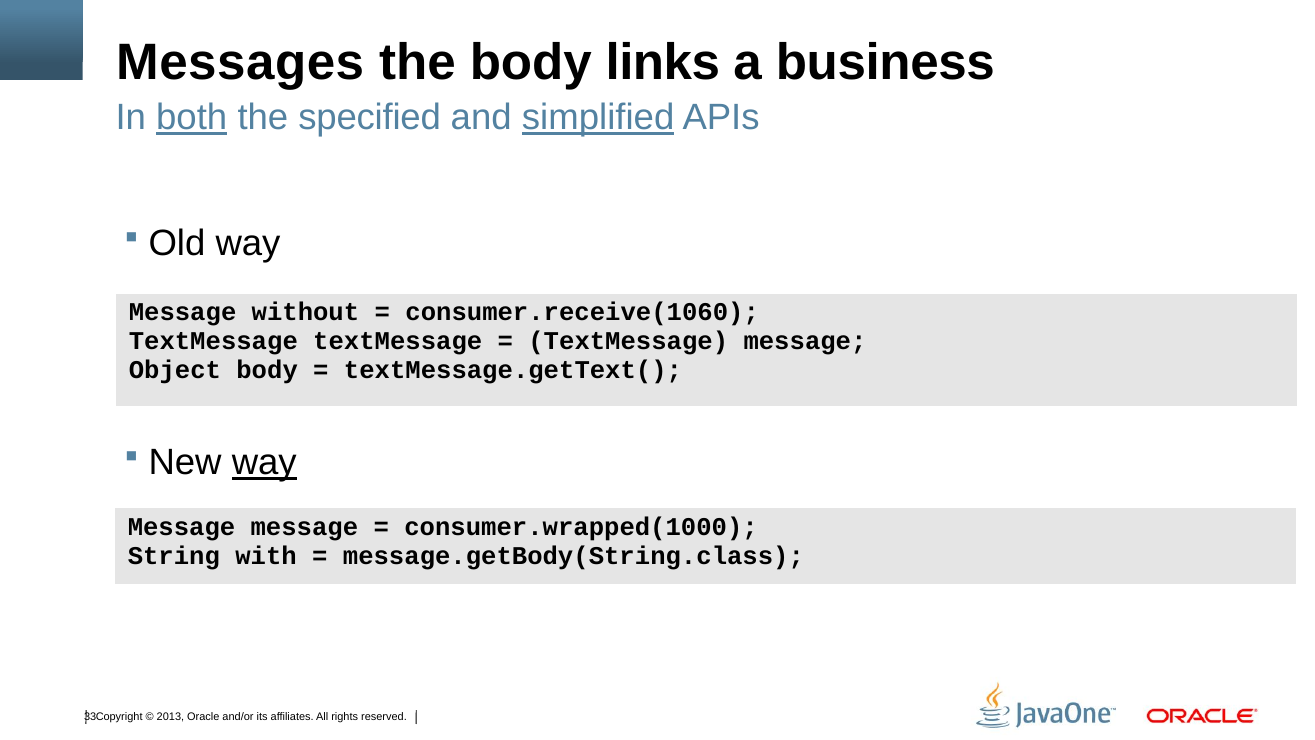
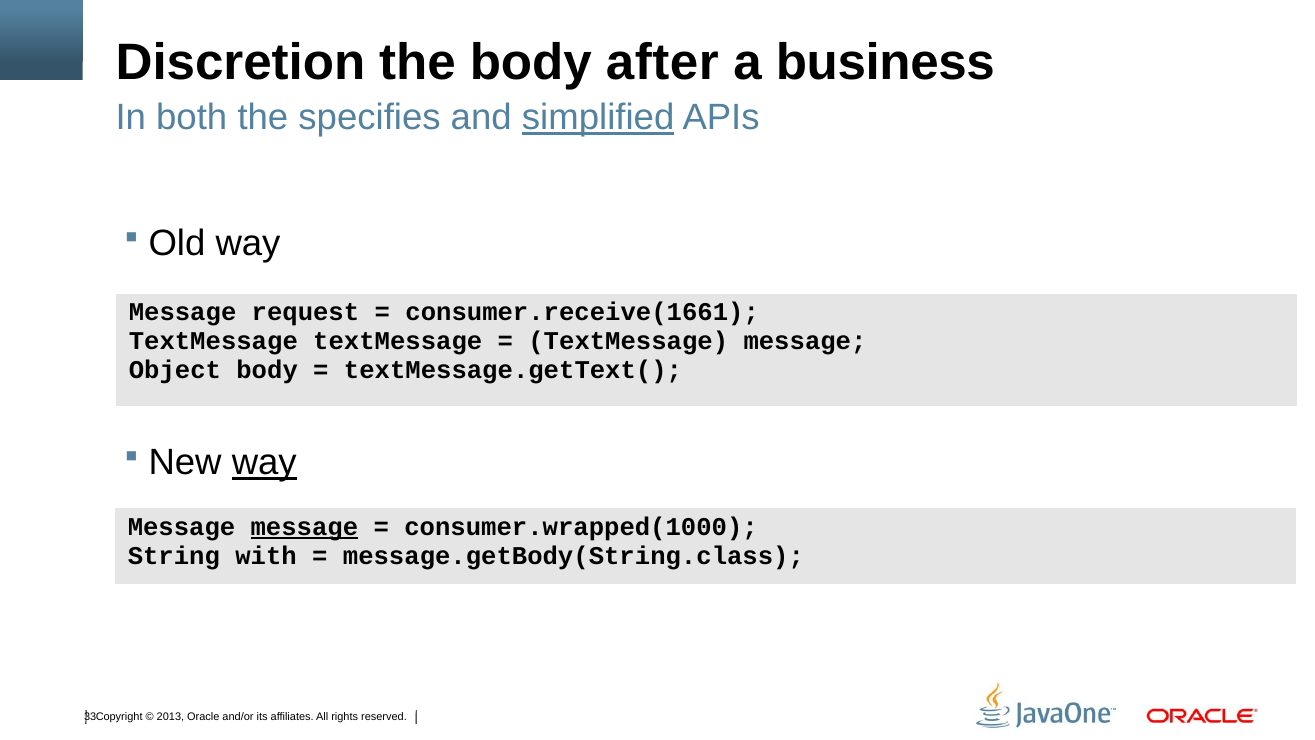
Messages: Messages -> Discretion (240, 63)
links: links -> after (662, 63)
both underline: present -> none (192, 118)
specified: specified -> specifies (370, 118)
without: without -> request (305, 312)
consumer.receive(1060: consumer.receive(1060 -> consumer.receive(1661 (582, 312)
message underline: none -> present (304, 527)
